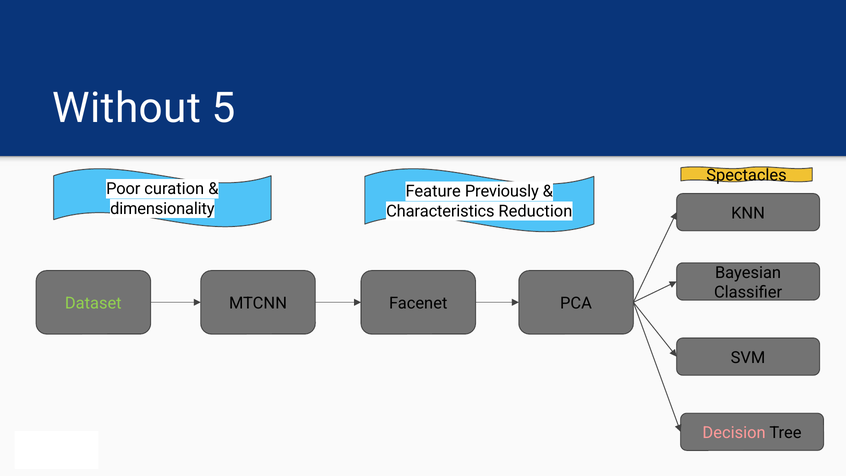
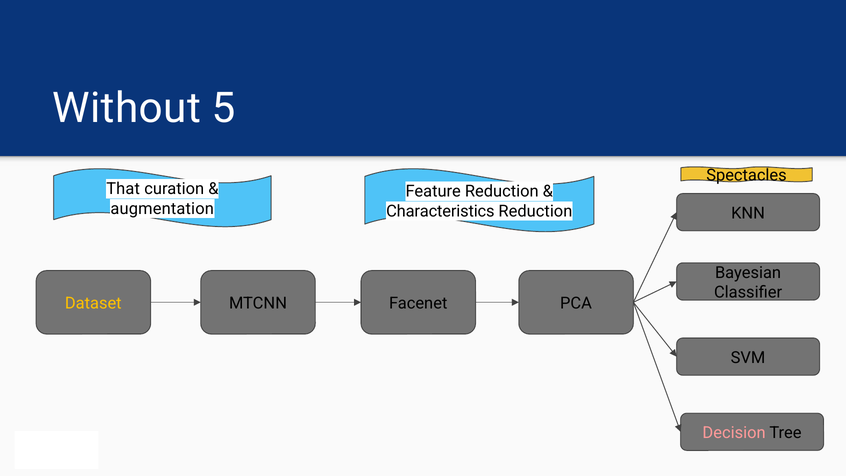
Poor: Poor -> That (123, 189)
Feature Previously: Previously -> Reduction (502, 191)
dimensionality: dimensionality -> augmentation (162, 209)
Dataset colour: light green -> yellow (93, 303)
